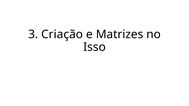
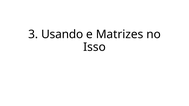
Criação: Criação -> Usando (62, 34)
